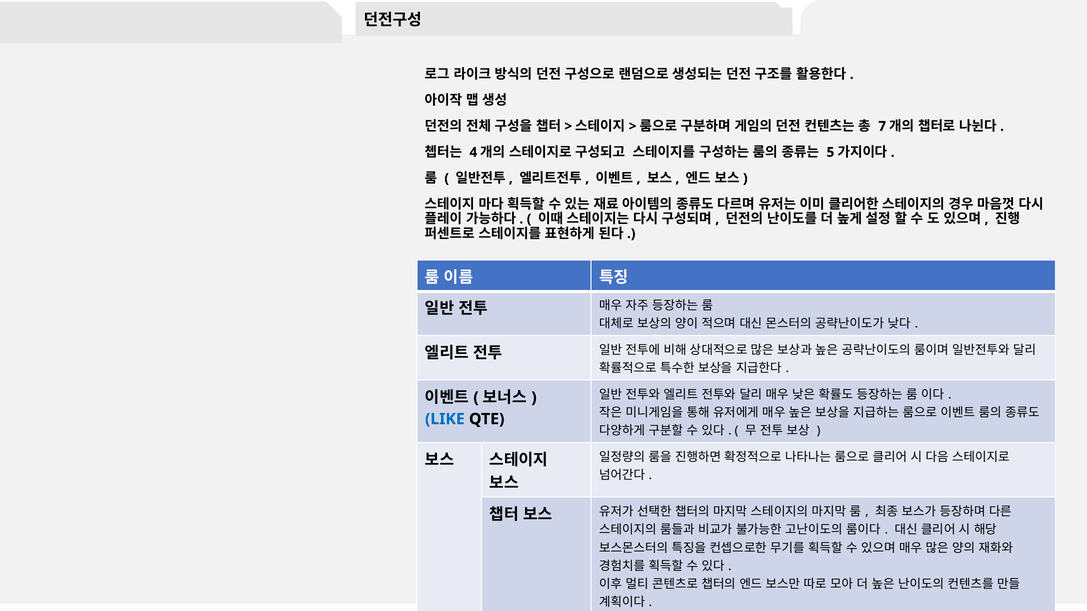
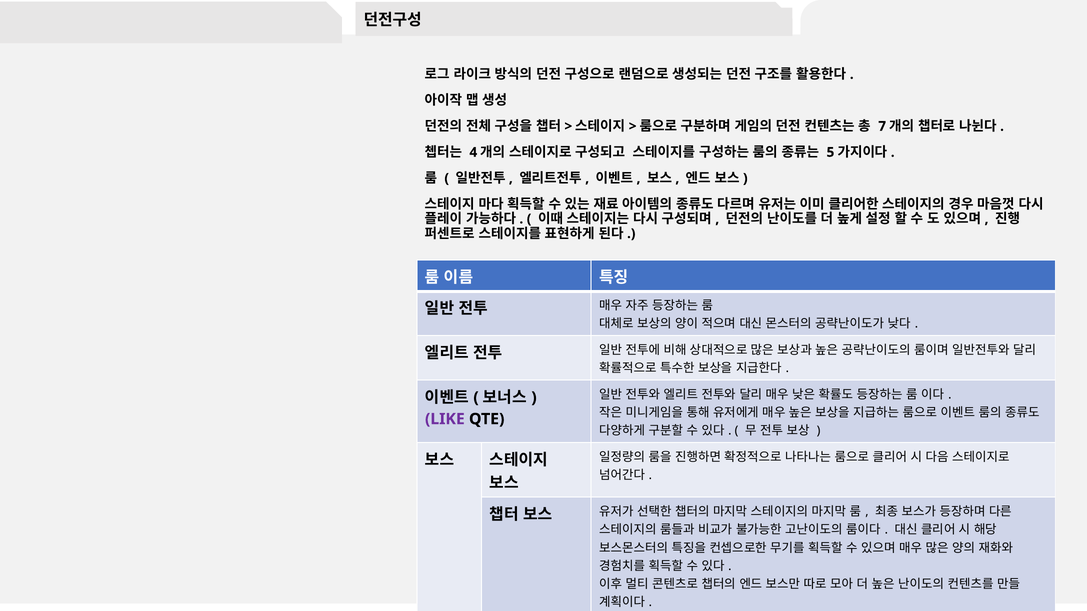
LIKE colour: blue -> purple (445, 419)
